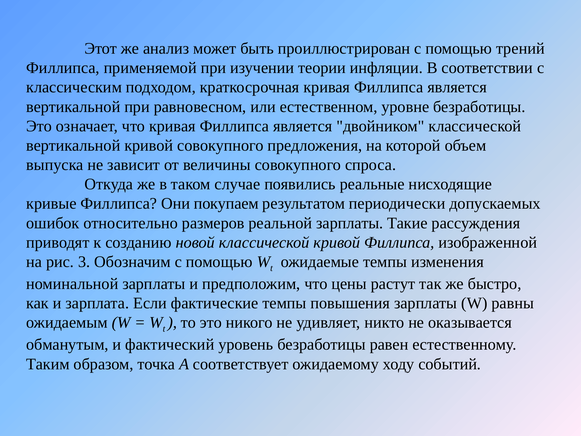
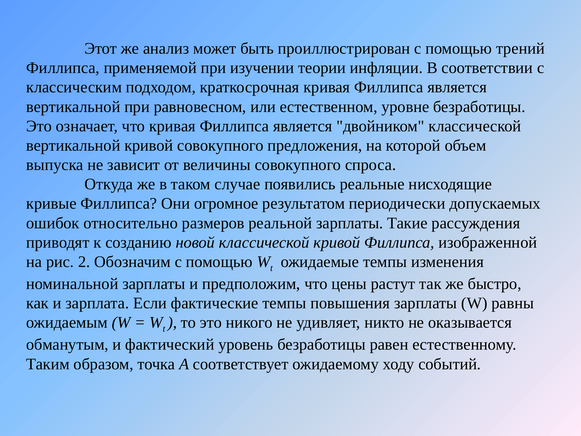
покупаем: покупаем -> огромное (226, 204)
3: 3 -> 2 (84, 262)
